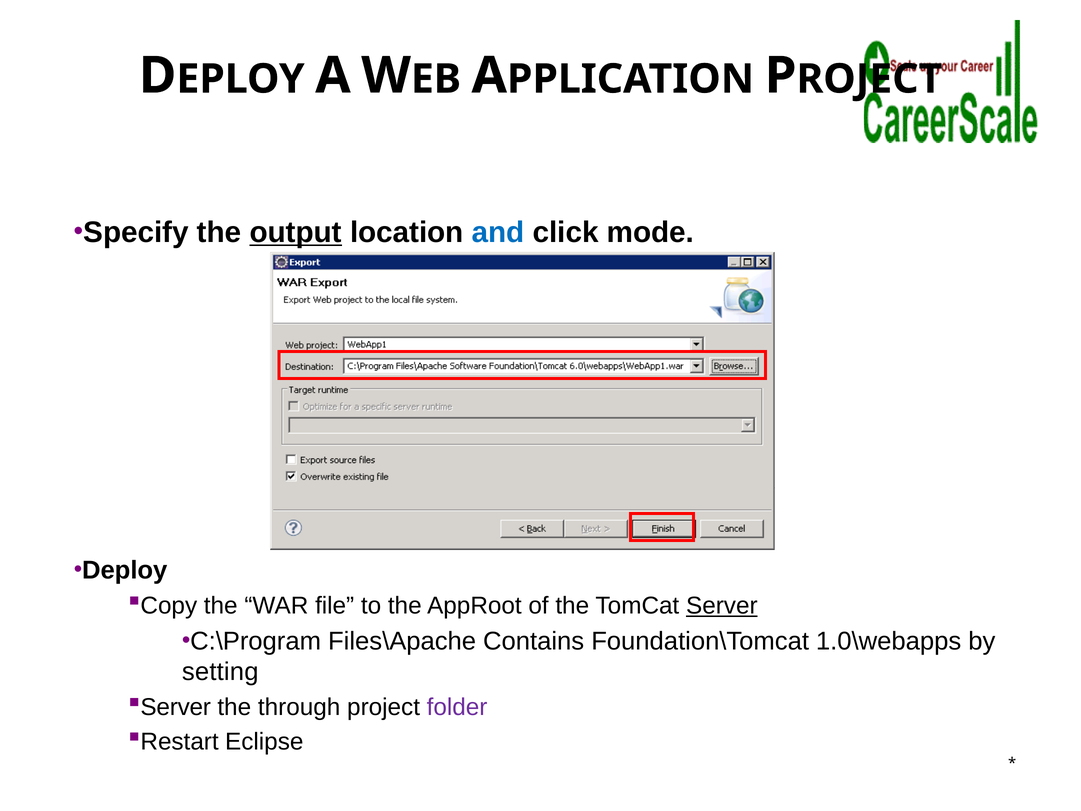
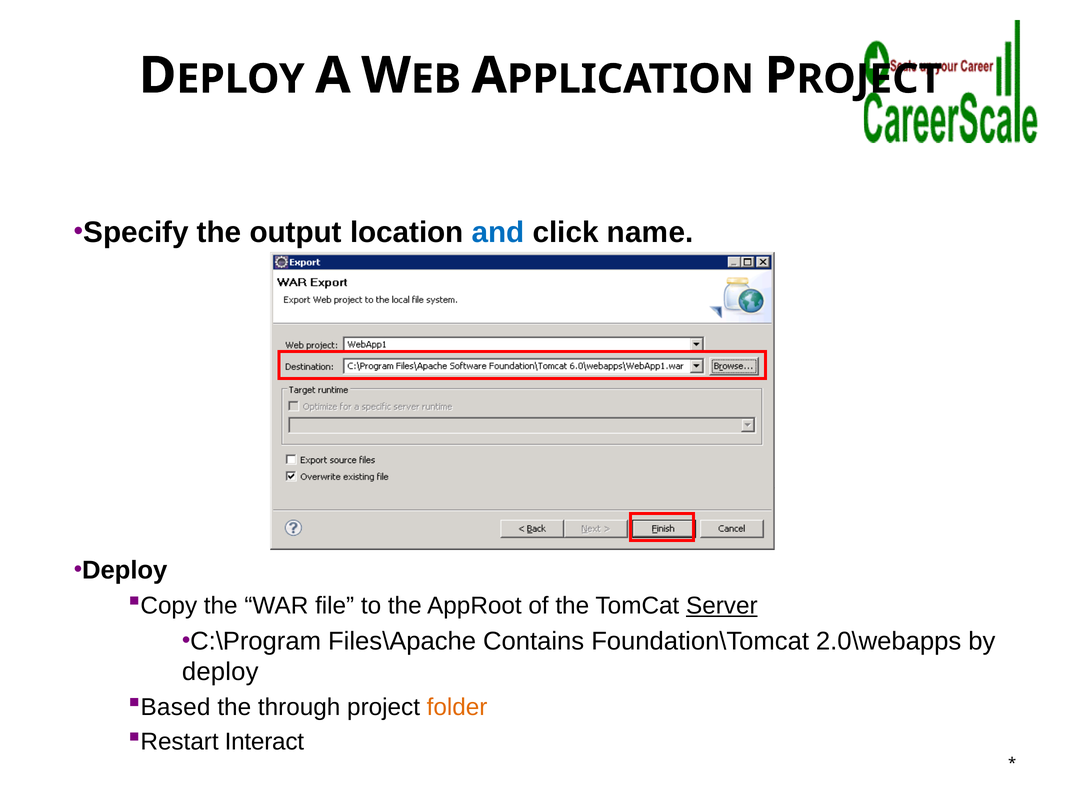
output underline: present -> none (296, 232)
mode: mode -> name (650, 232)
1.0\webapps: 1.0\webapps -> 2.0\webapps (889, 641)
setting: setting -> deploy (220, 672)
Server: Server -> Based (175, 707)
folder colour: purple -> orange (457, 707)
Eclipse: Eclipse -> Interact (264, 742)
